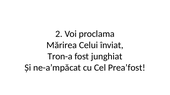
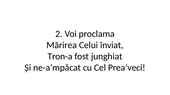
Prea’fost: Prea’fost -> Prea’veci (127, 68)
